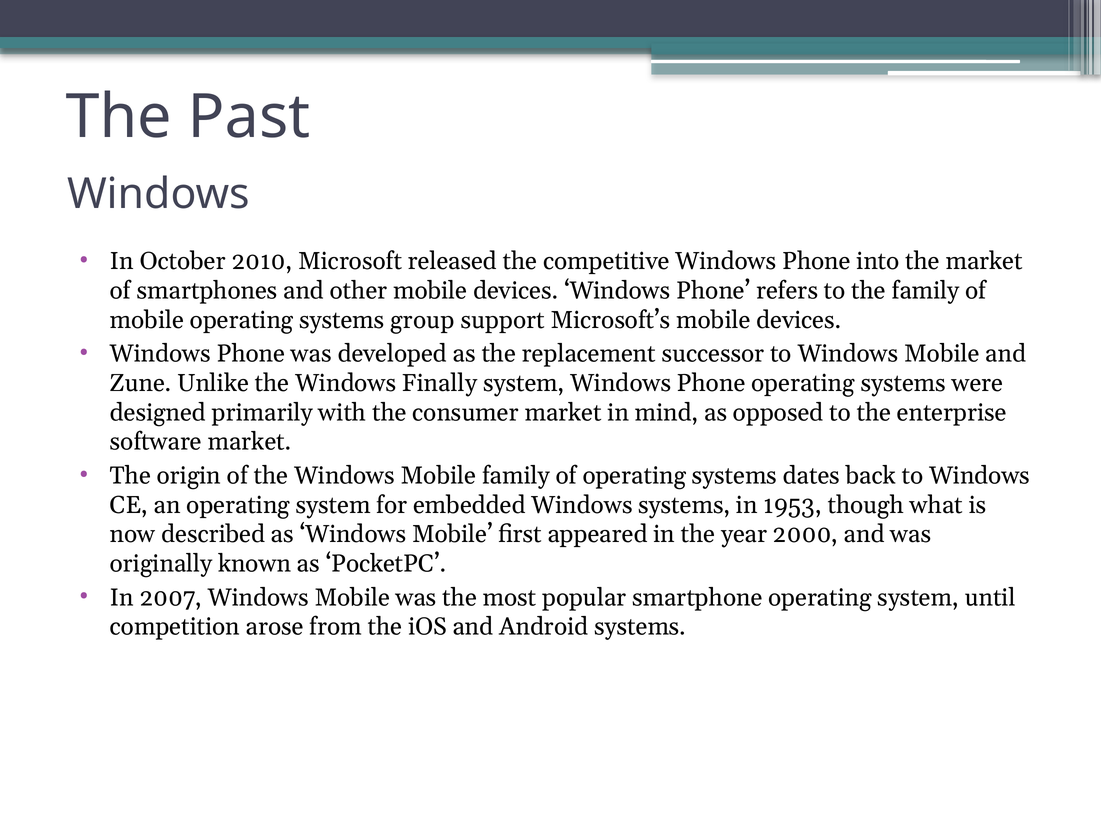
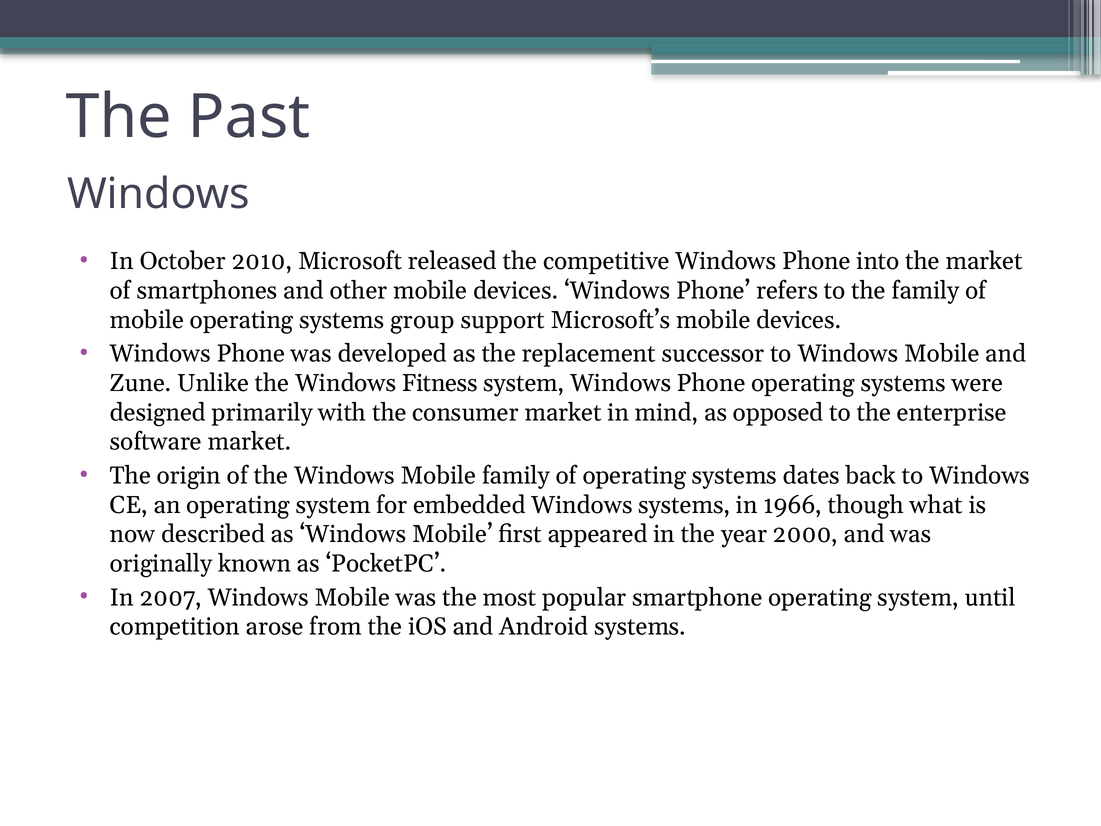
Finally: Finally -> Fitness (440, 383)
1953: 1953 -> 1966 (793, 505)
